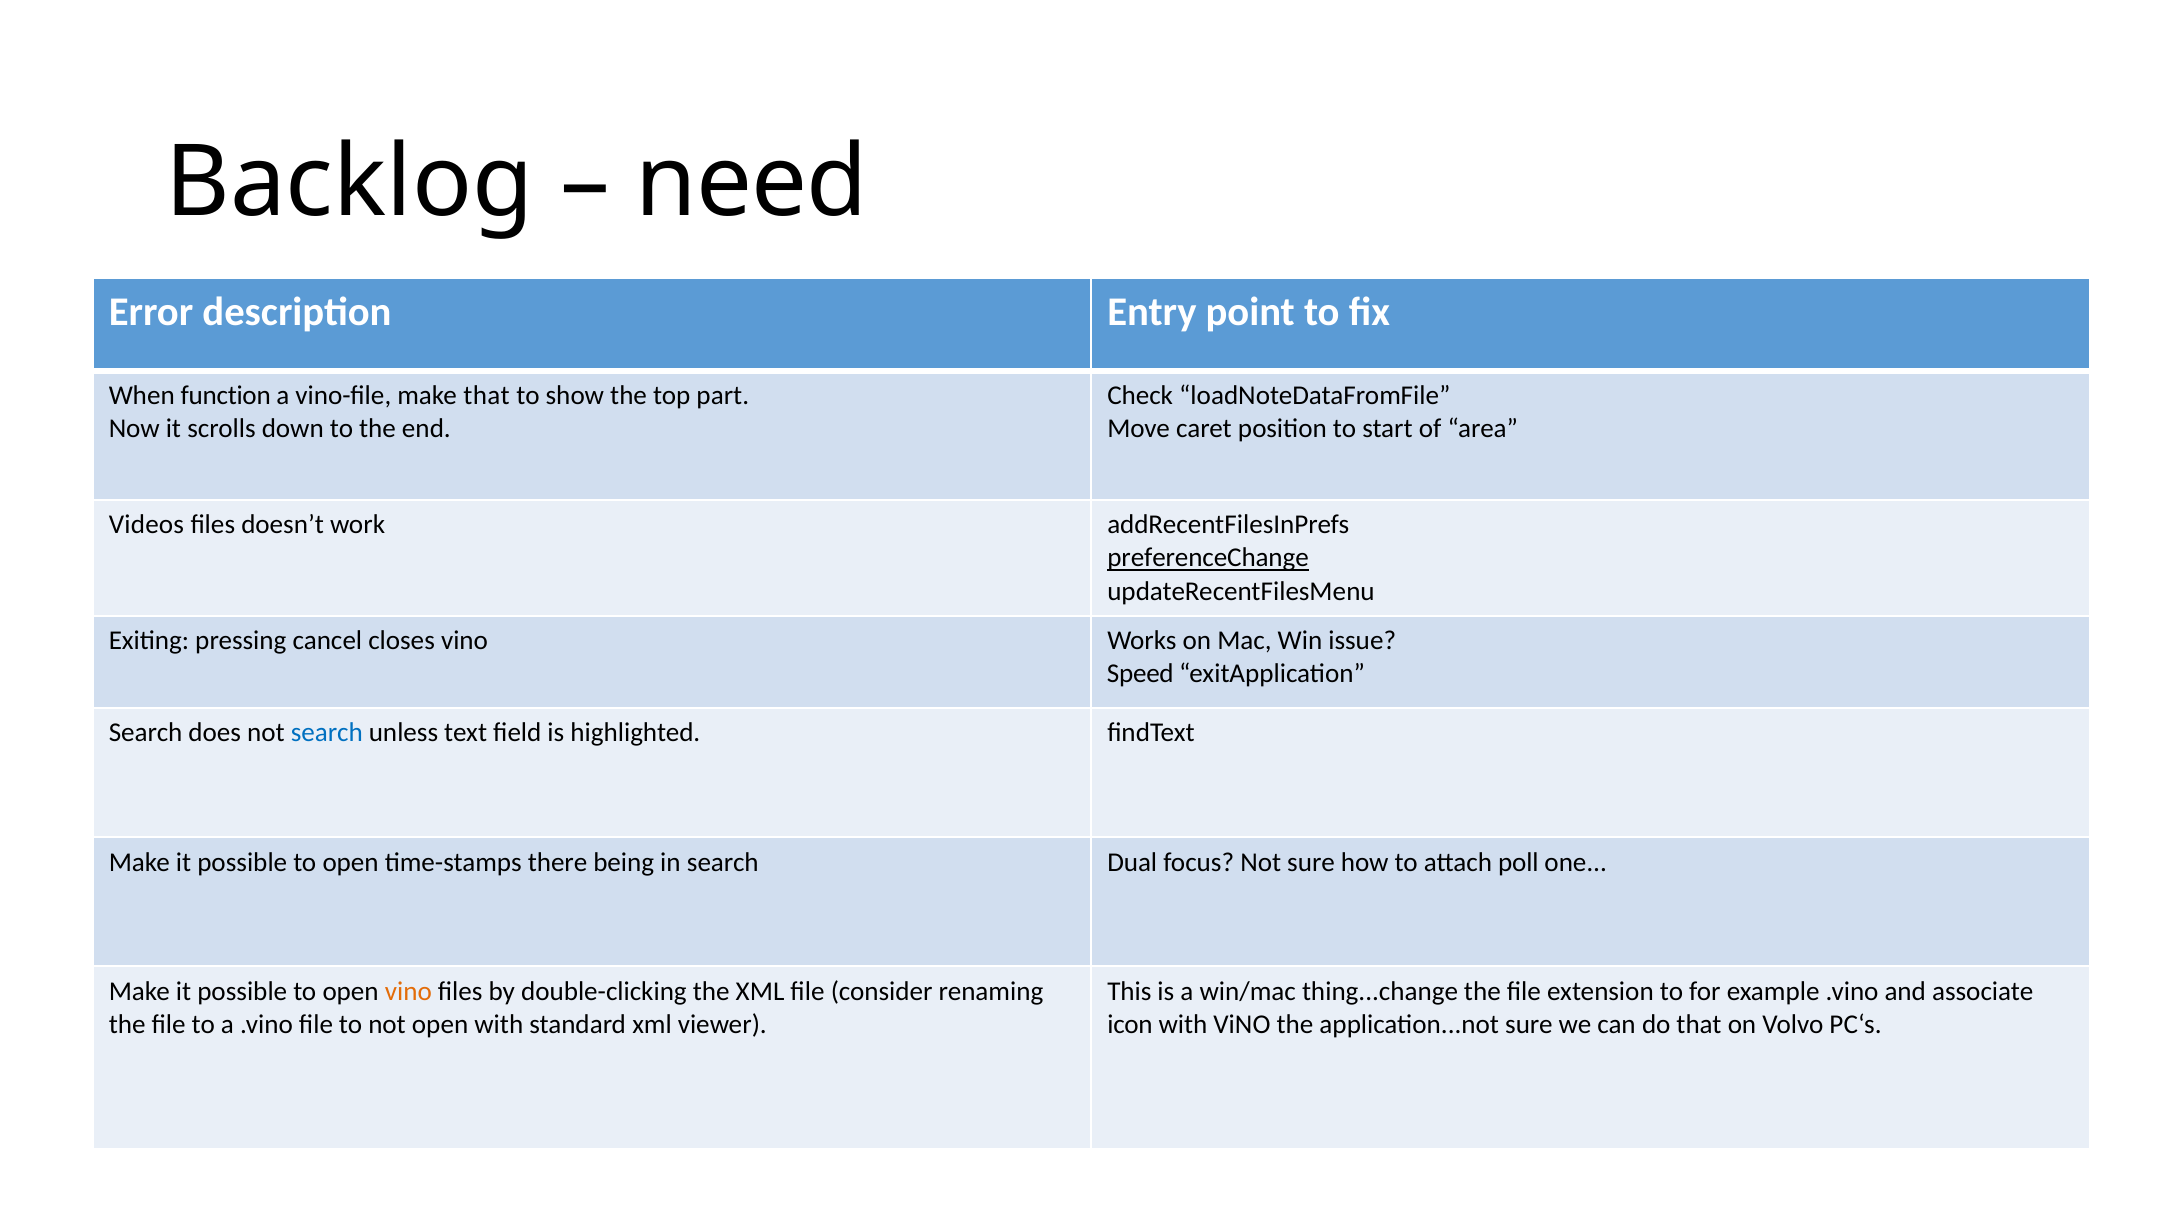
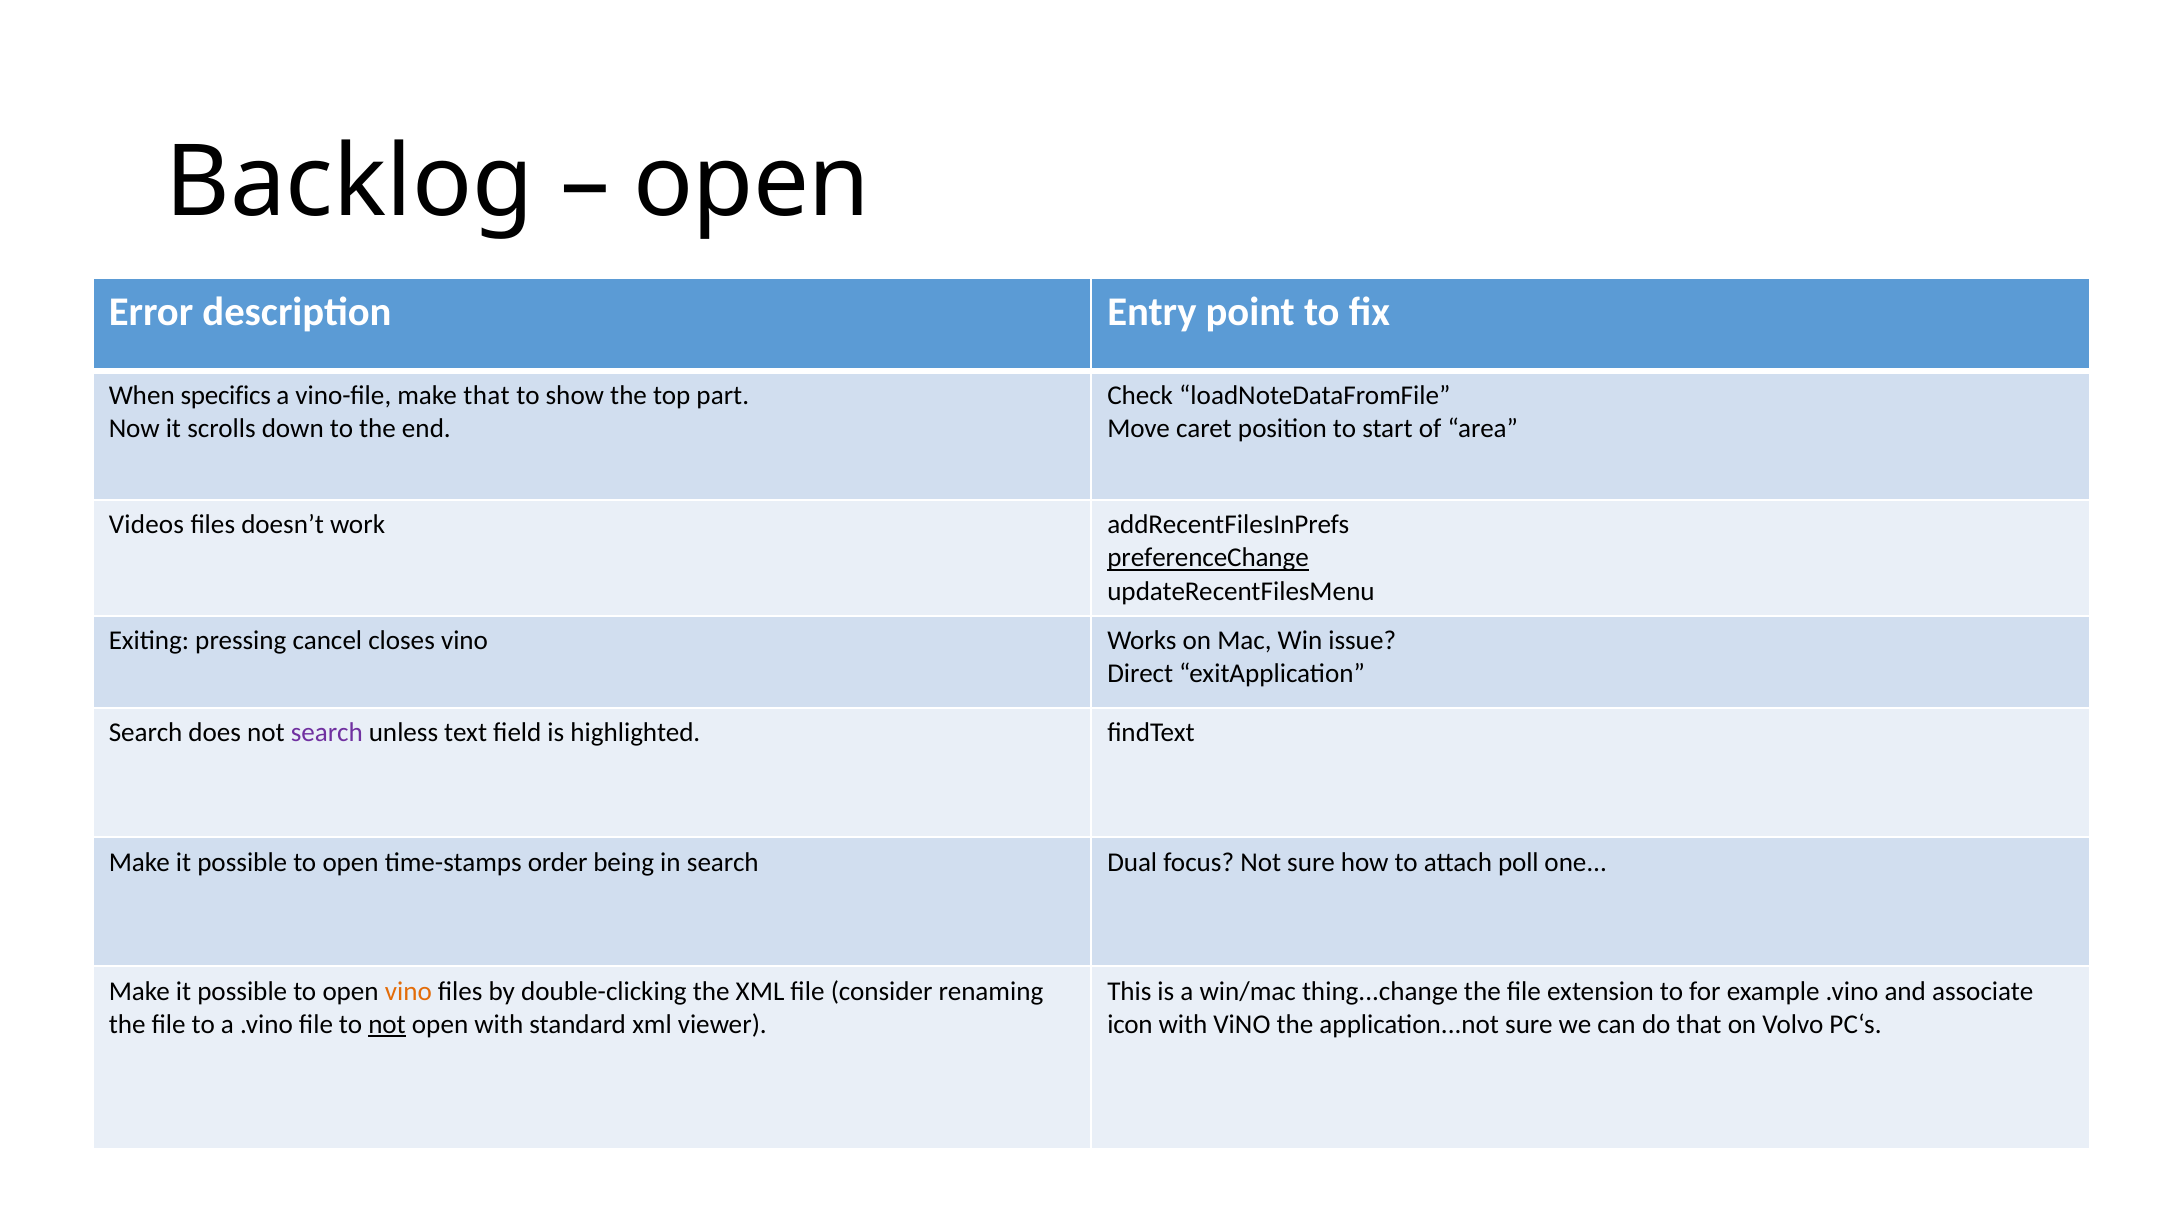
need: need -> open (752, 182)
function: function -> specifics (226, 396)
Speed: Speed -> Direct (1140, 674)
search colour: blue -> purple (327, 733)
there: there -> order (558, 862)
not underline: none -> present (387, 1024)
